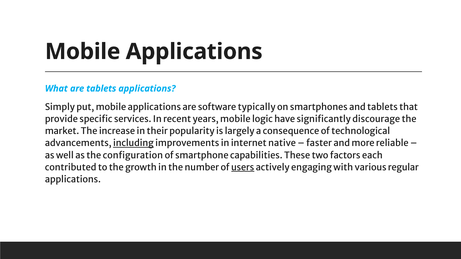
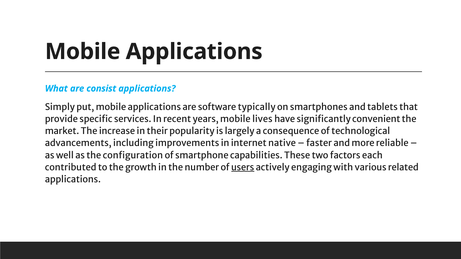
are tablets: tablets -> consist (101, 89)
logic: logic -> lives (262, 119)
discourage: discourage -> convenient (376, 119)
including underline: present -> none (133, 143)
regular: regular -> related (403, 168)
